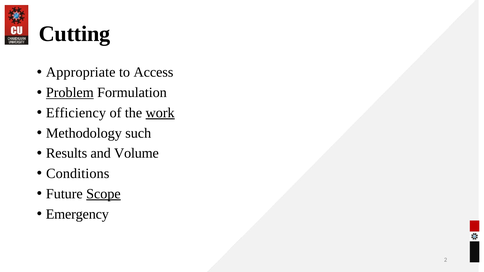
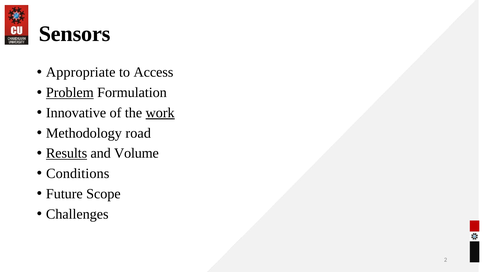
Cutting: Cutting -> Sensors (75, 34)
Efficiency: Efficiency -> Innovative (76, 113)
such: such -> road (138, 133)
Results underline: none -> present (67, 153)
Scope underline: present -> none (103, 194)
Emergency: Emergency -> Challenges (77, 214)
